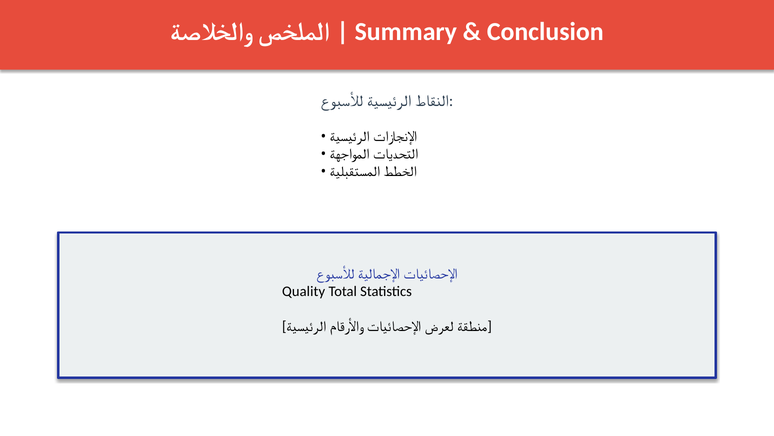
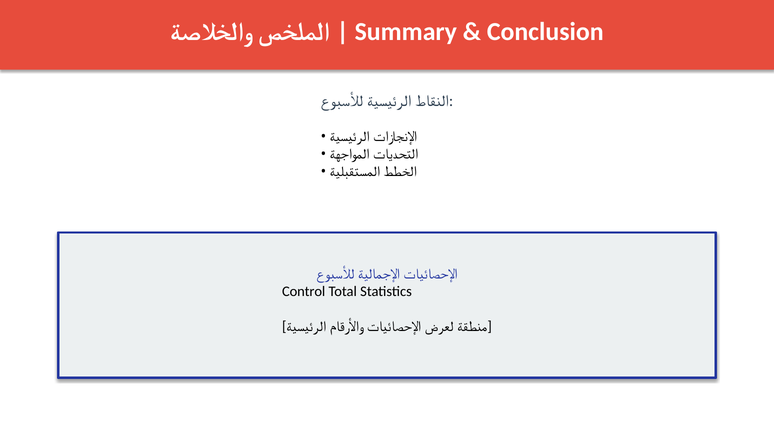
Quality: Quality -> Control (304, 291)
